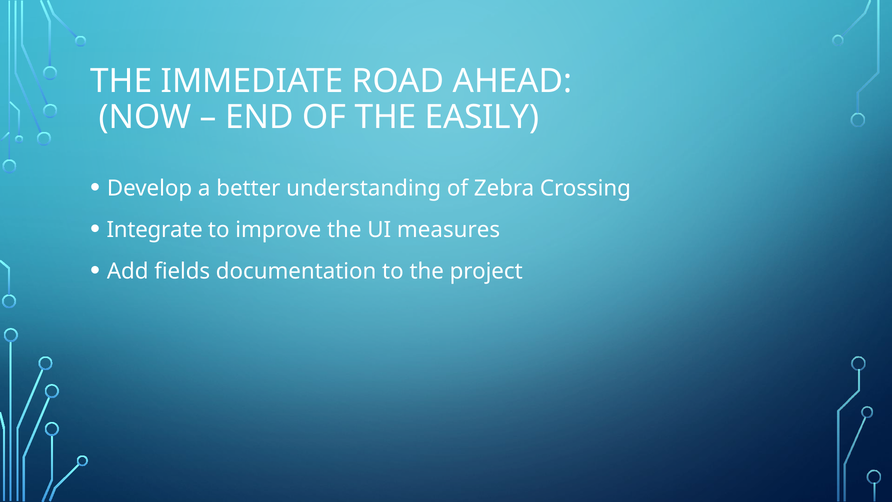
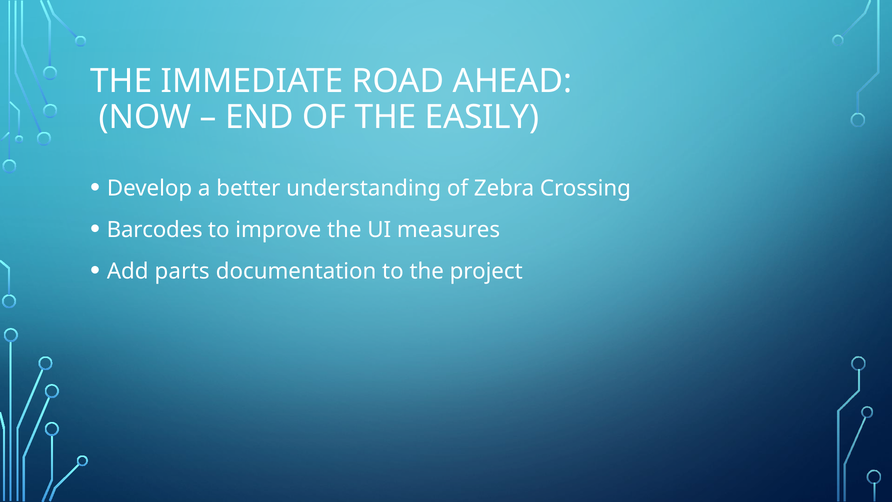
Integrate: Integrate -> Barcodes (155, 230)
fields: fields -> parts (182, 271)
